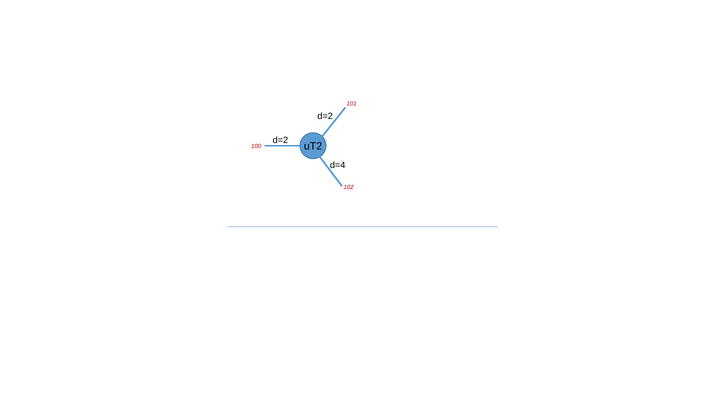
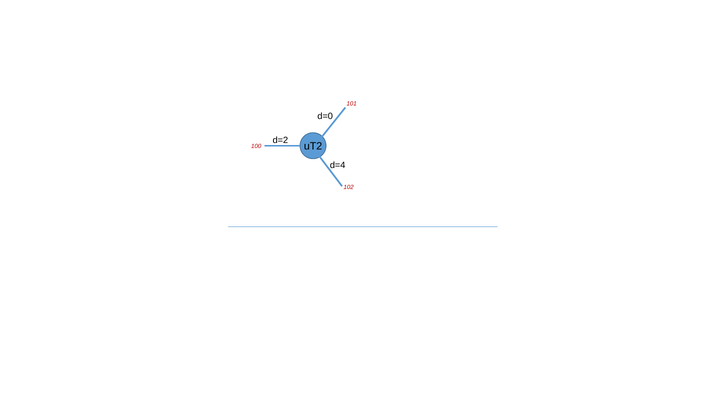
d=2: d=2 -> d=0 (325, 116)
